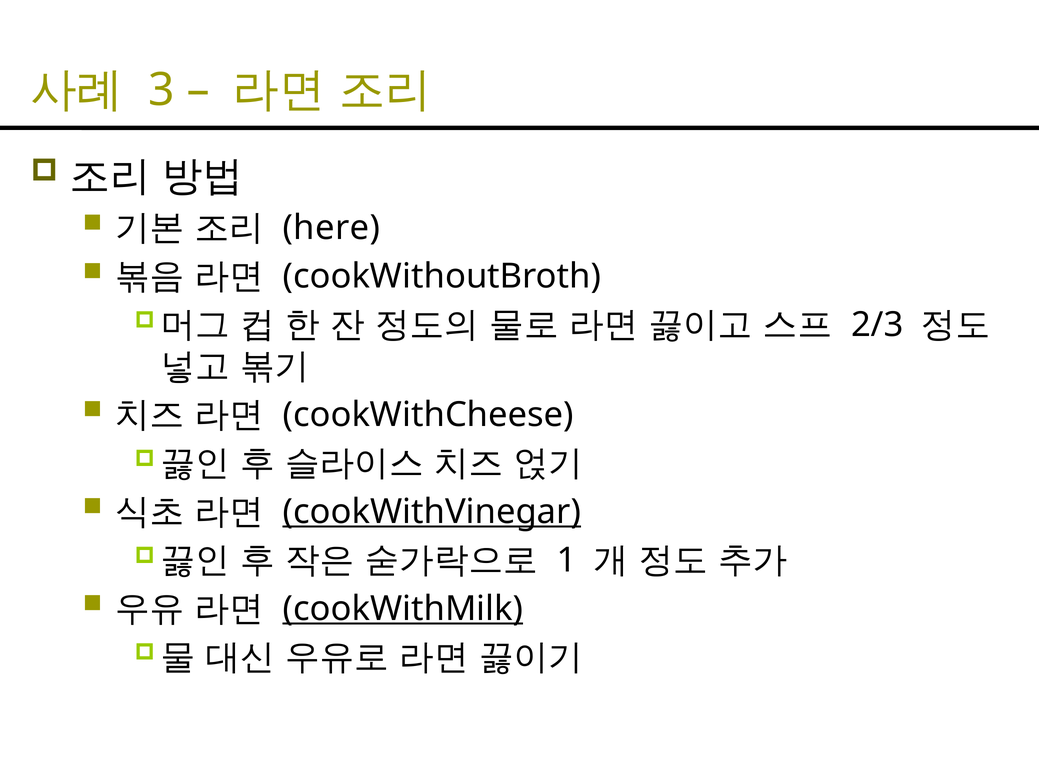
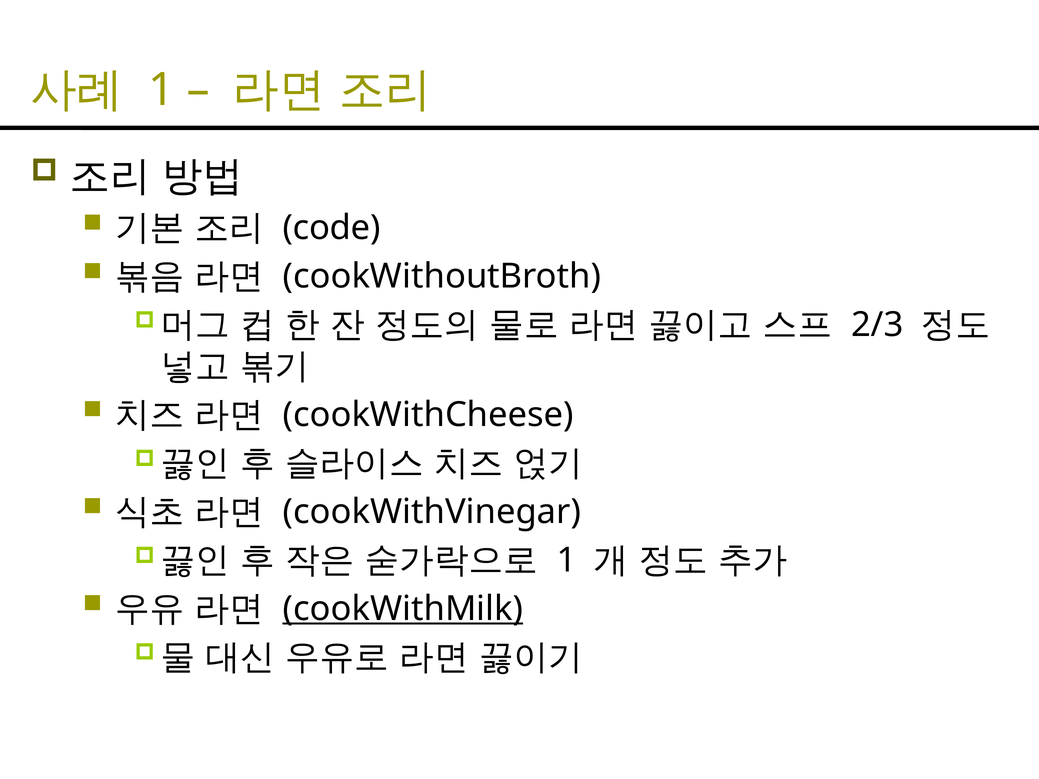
3: 3 -> 1 (161, 90)
here: here -> code (332, 228)
cookWithVinegar underline: present -> none (432, 512)
